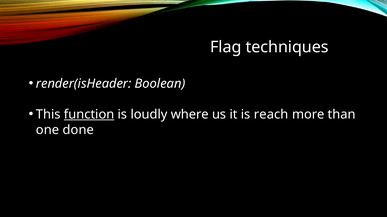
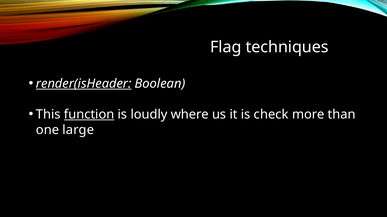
render(isHeader underline: none -> present (84, 84)
reach: reach -> check (271, 115)
done: done -> large (78, 130)
